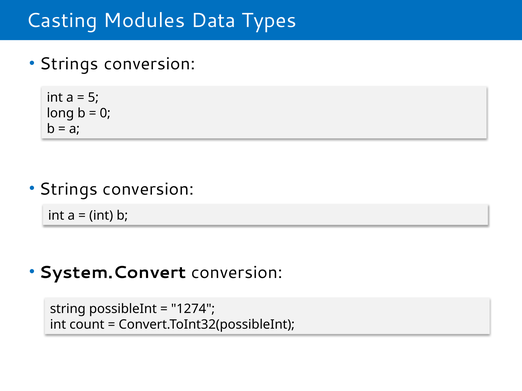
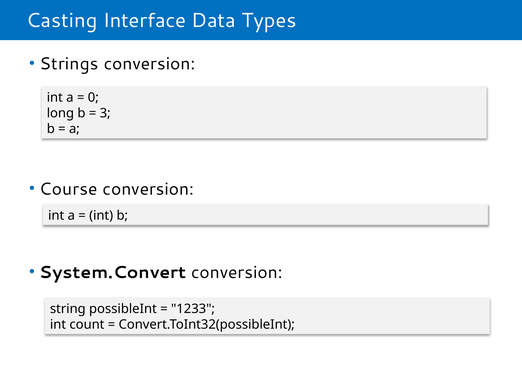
Modules: Modules -> Interface (144, 21)
5: 5 -> 0 (93, 98)
0: 0 -> 3 (105, 113)
Strings: Strings -> Course (68, 189)
1274: 1274 -> 1233 (193, 309)
